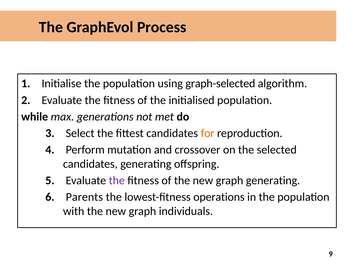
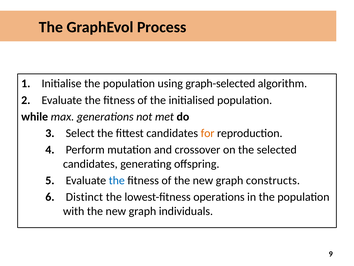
the colour: purple -> blue (117, 180)
graph generating: generating -> constructs (273, 180)
Parents: Parents -> Distinct (84, 197)
